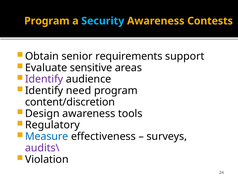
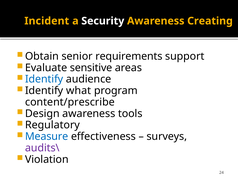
Program: Program -> Incident (47, 21)
Security colour: light blue -> white (103, 21)
Contests: Contests -> Creating (210, 21)
Identify colour: purple -> blue (44, 79)
need: need -> what (79, 90)
content/discretion: content/discretion -> content/prescribe (70, 102)
